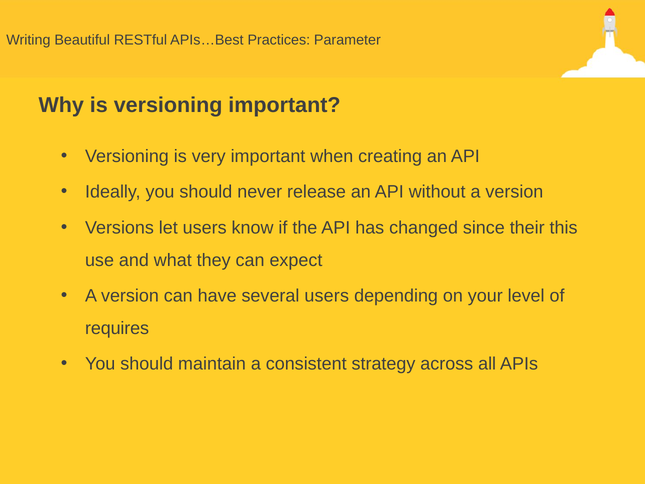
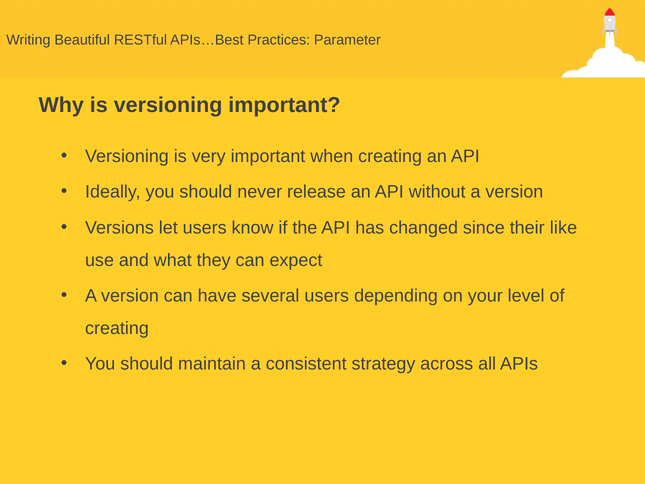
this: this -> like (563, 228)
requires: requires -> creating (117, 328)
